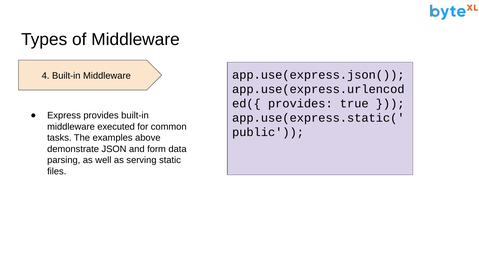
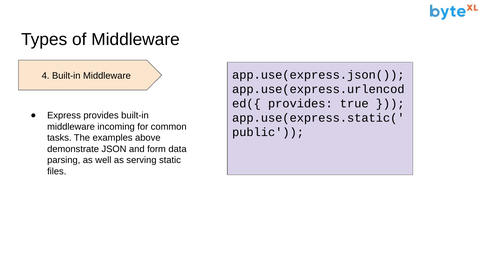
executed: executed -> incoming (116, 127)
